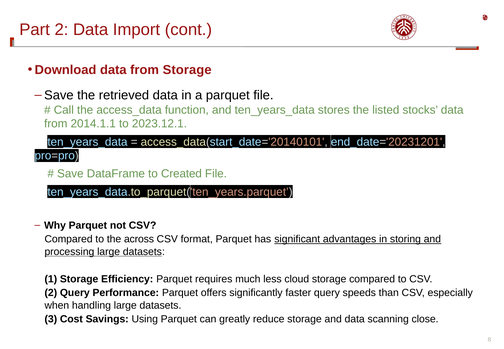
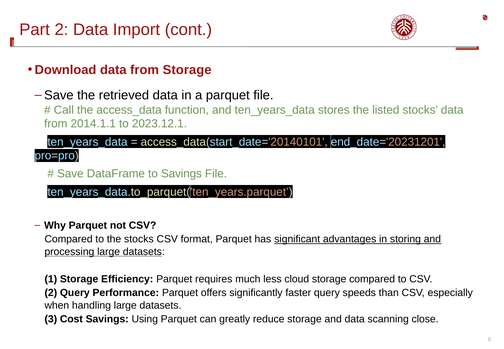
to Created: Created -> Savings (181, 174)
the across: across -> stocks (139, 239)
